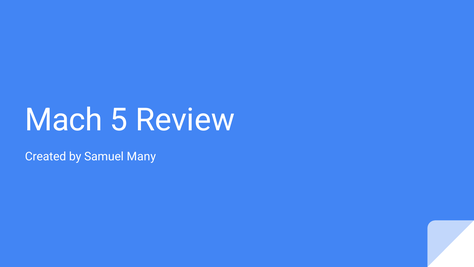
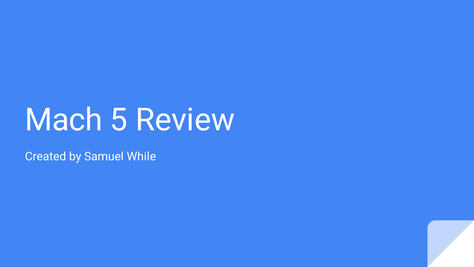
Many: Many -> While (141, 156)
